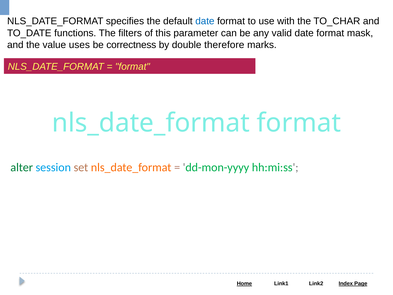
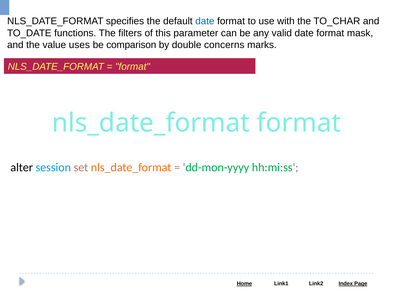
correctness: correctness -> comparison (131, 45)
therefore: therefore -> concerns (224, 45)
alter colour: green -> black (22, 167)
